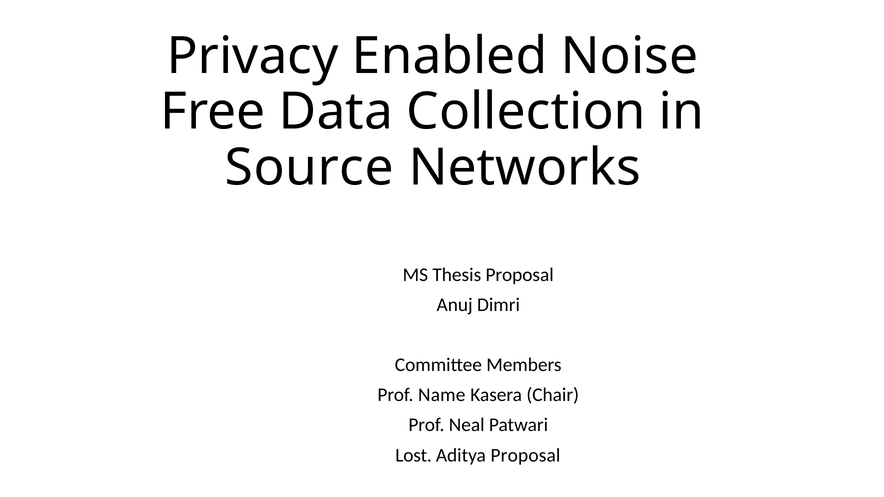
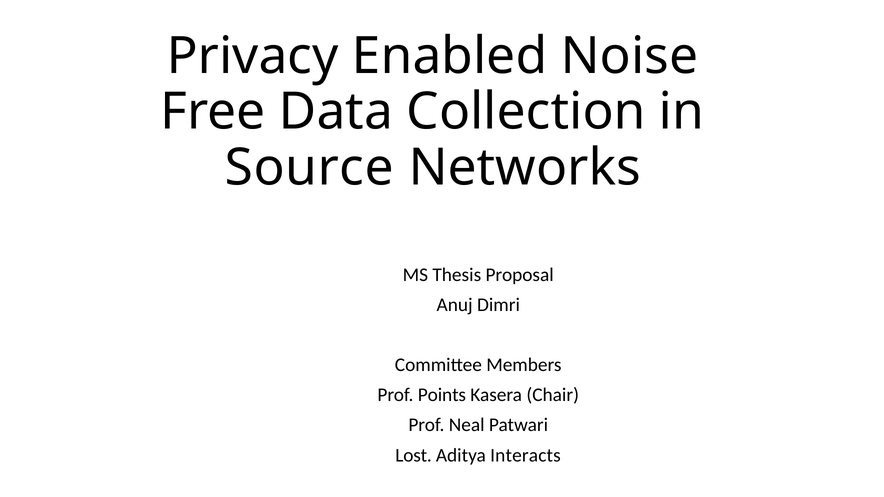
Name: Name -> Points (442, 395)
Aditya Proposal: Proposal -> Interacts (526, 455)
